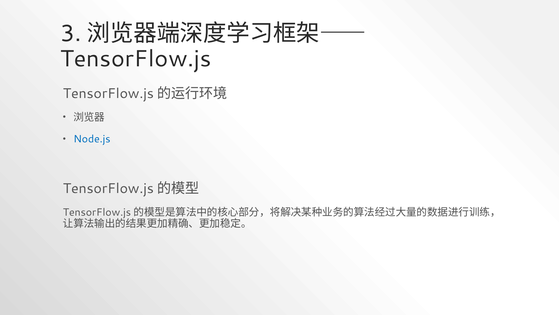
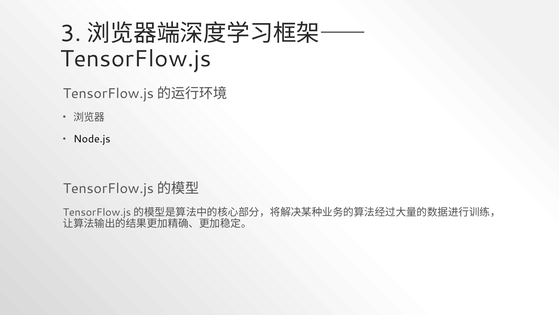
Node.js colour: blue -> black (92, 139)
